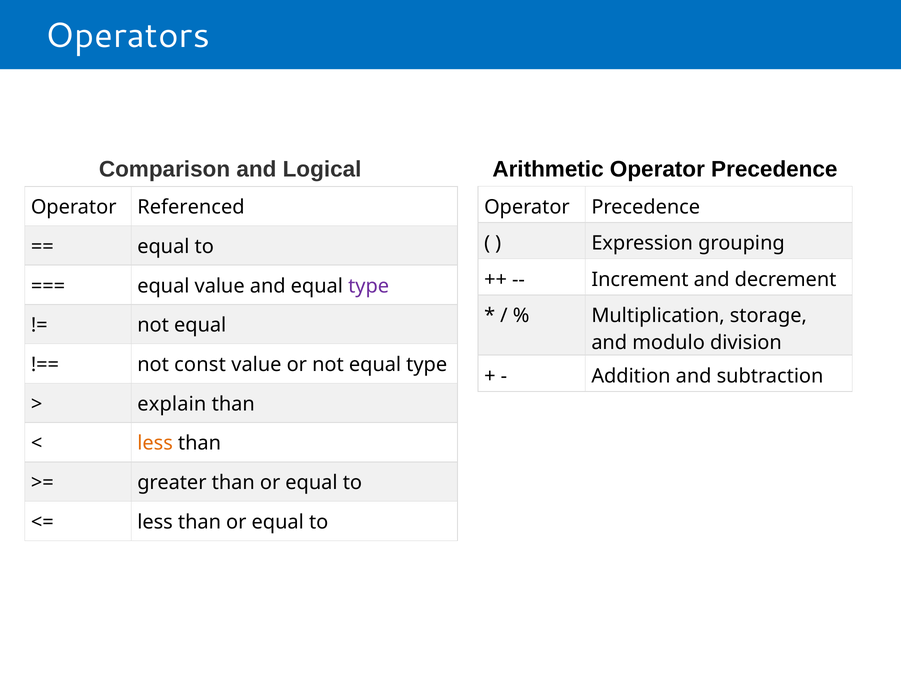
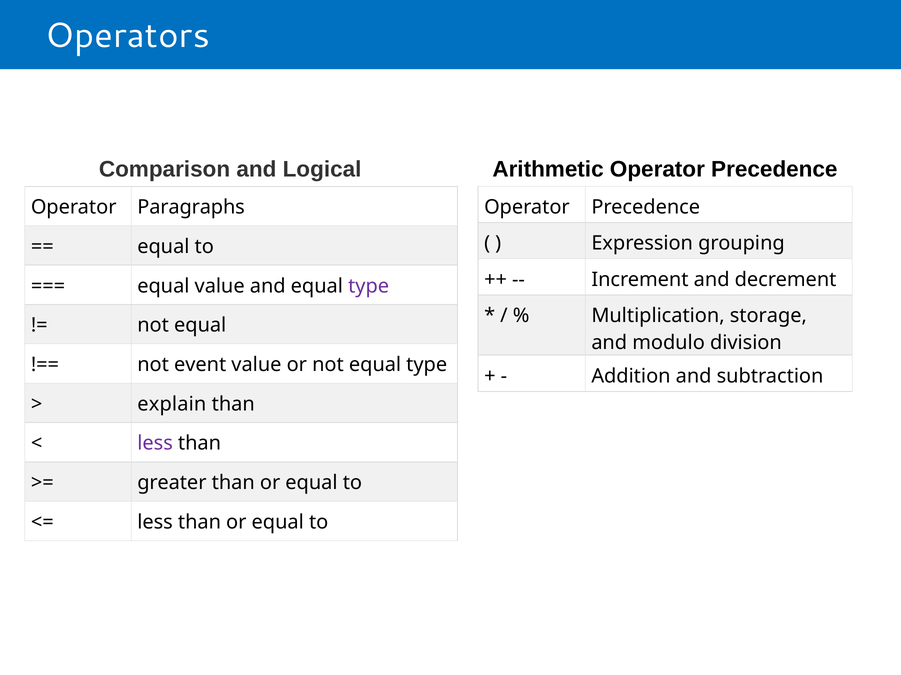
Referenced: Referenced -> Paragraphs (191, 207)
const: const -> event (200, 365)
less colour: orange -> purple (155, 444)
